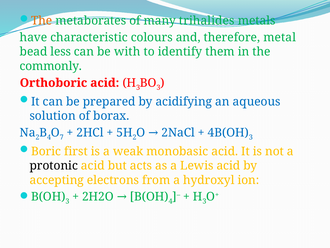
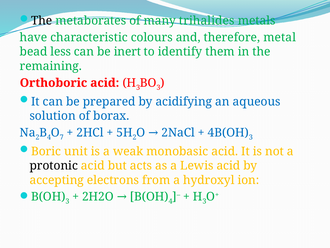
The colour: orange -> black (42, 21)
with: with -> inert (127, 52)
commonly: commonly -> remaining (51, 66)
first: first -> unit (76, 151)
